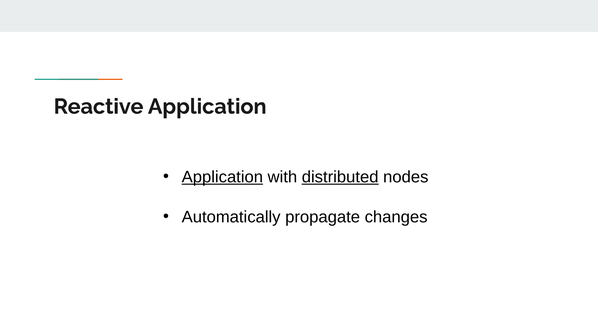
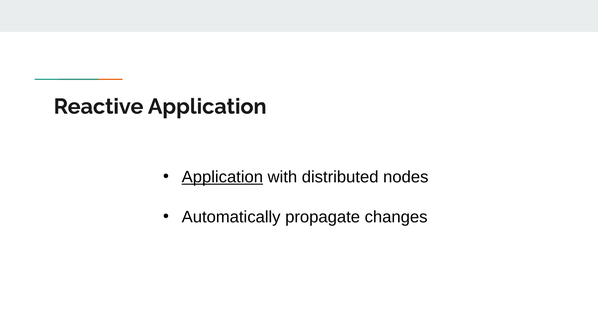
distributed underline: present -> none (340, 177)
